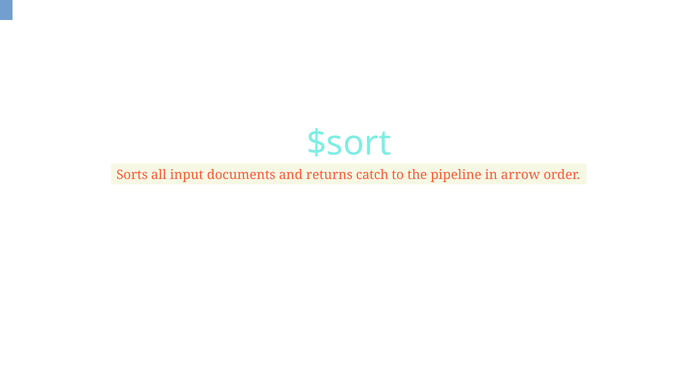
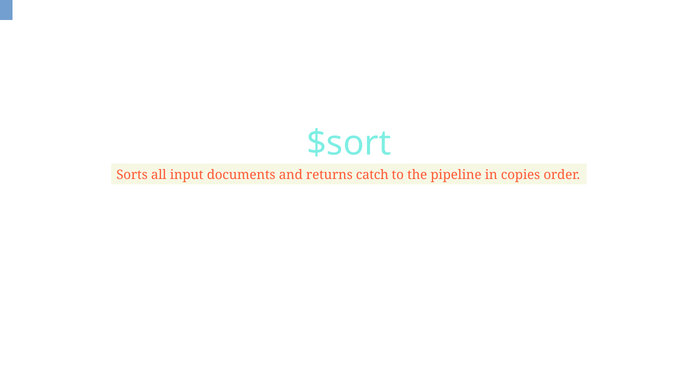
arrow: arrow -> copies (521, 175)
